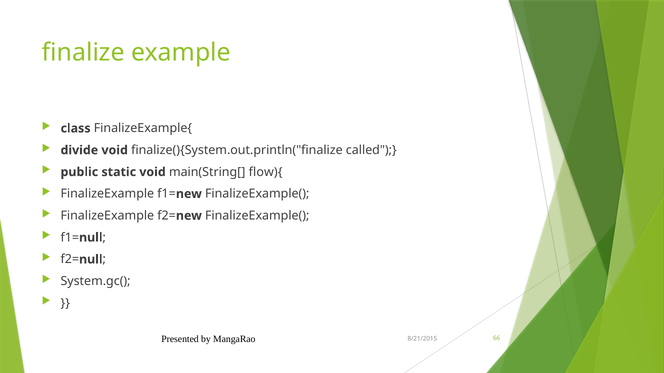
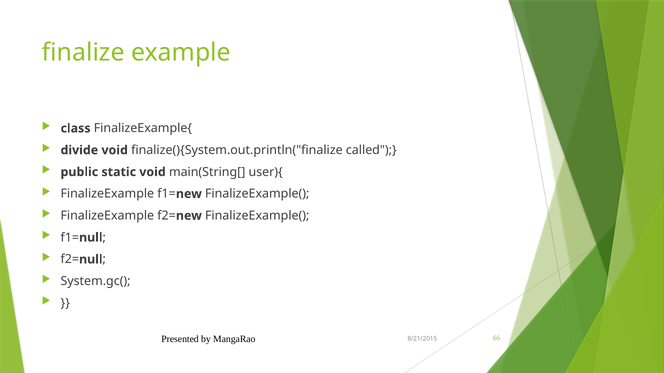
flow){: flow){ -> user){ (266, 172)
